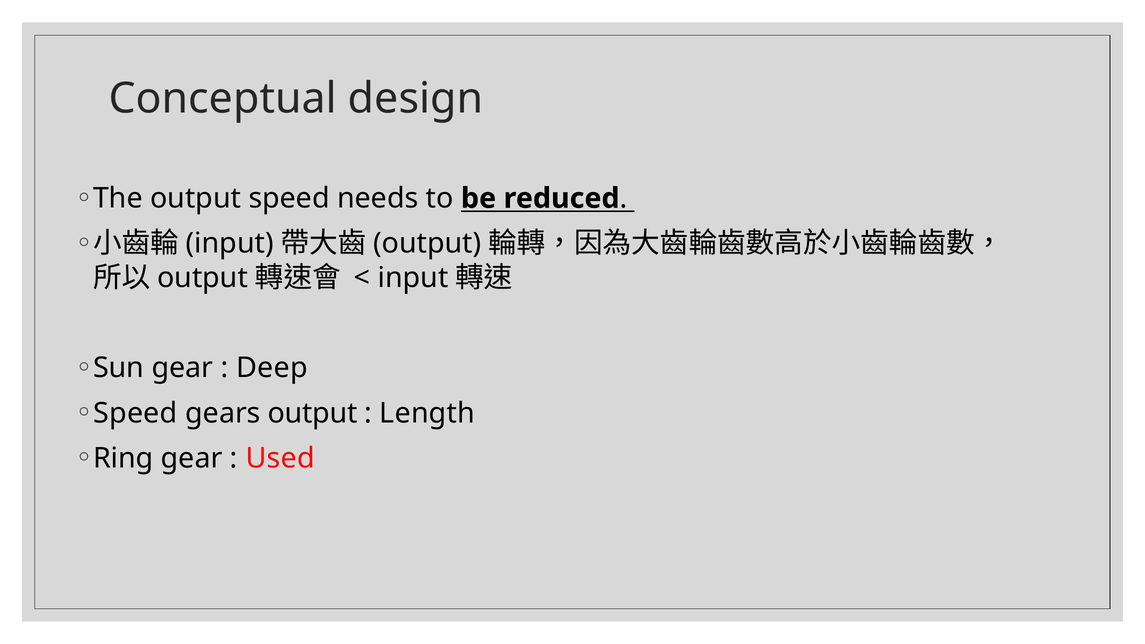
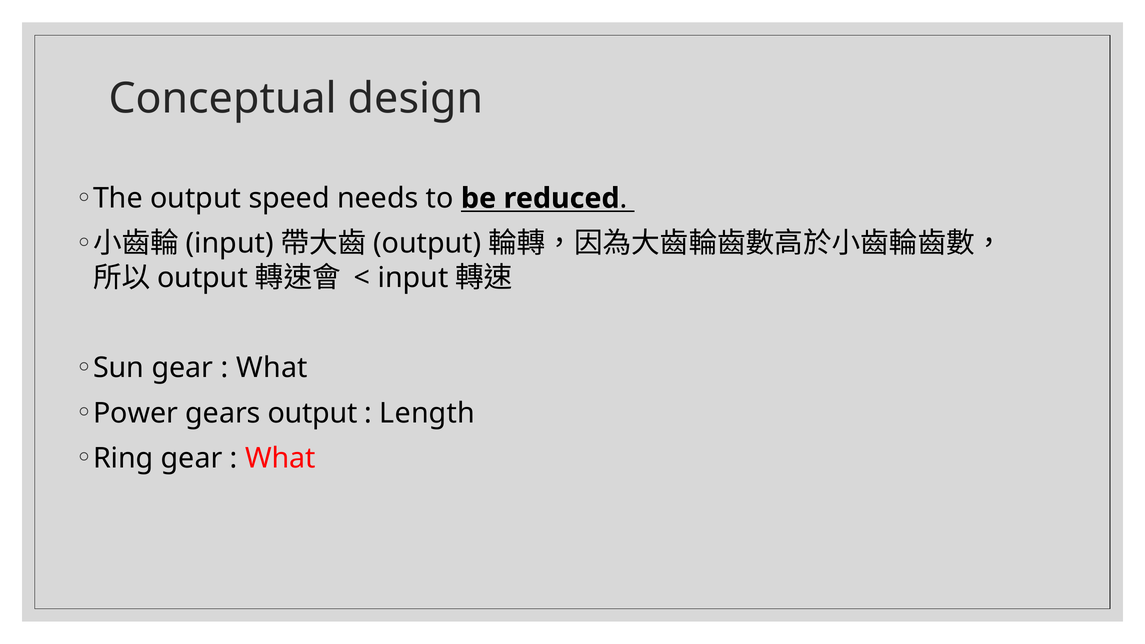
Deep: Deep -> What (272, 368)
Speed: Speed -> Power (136, 413)
Used: Used -> What (280, 458)
